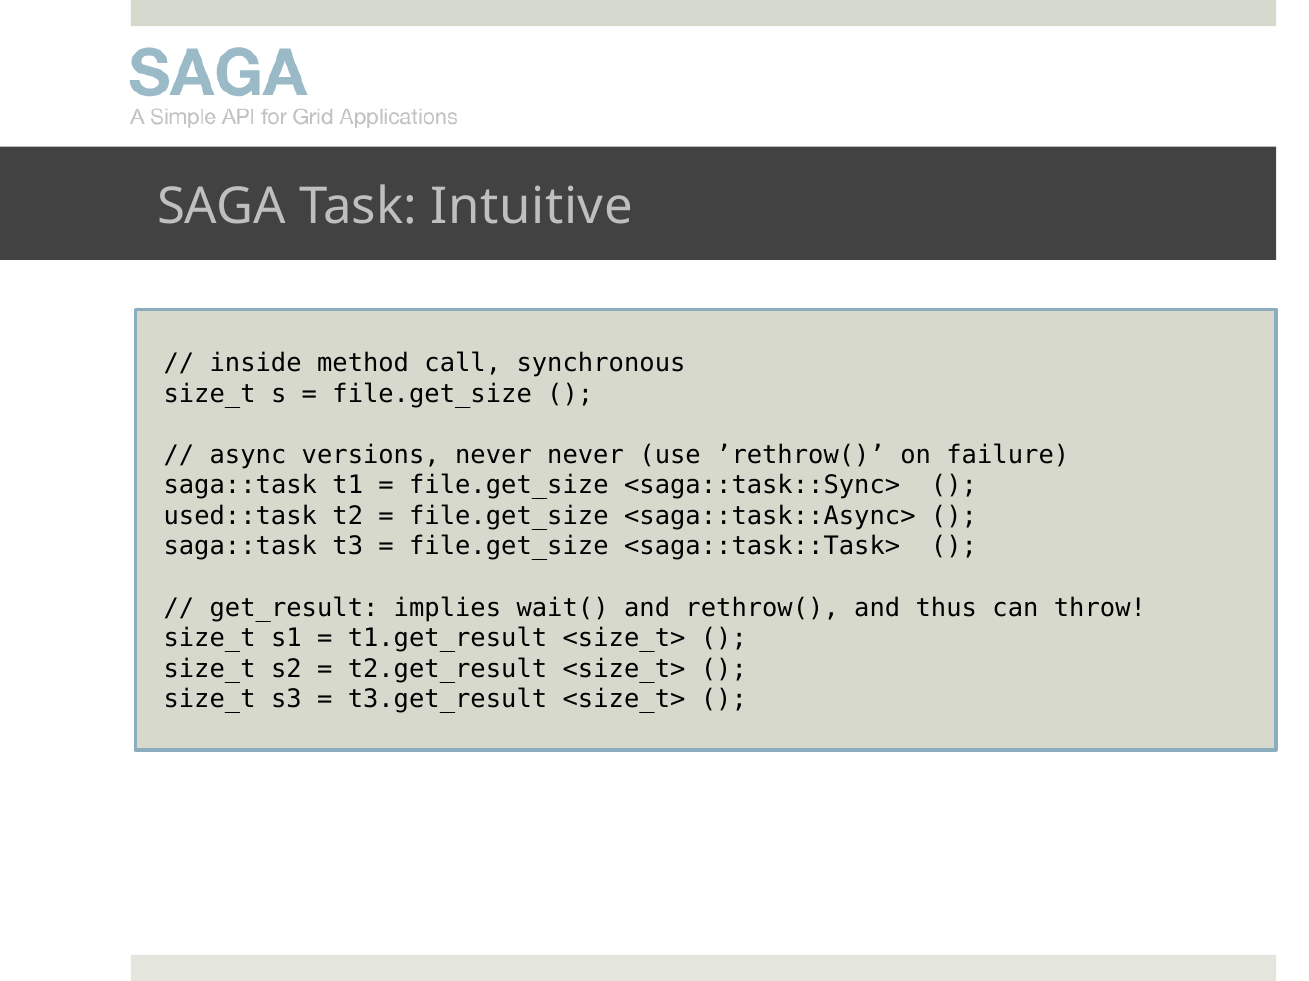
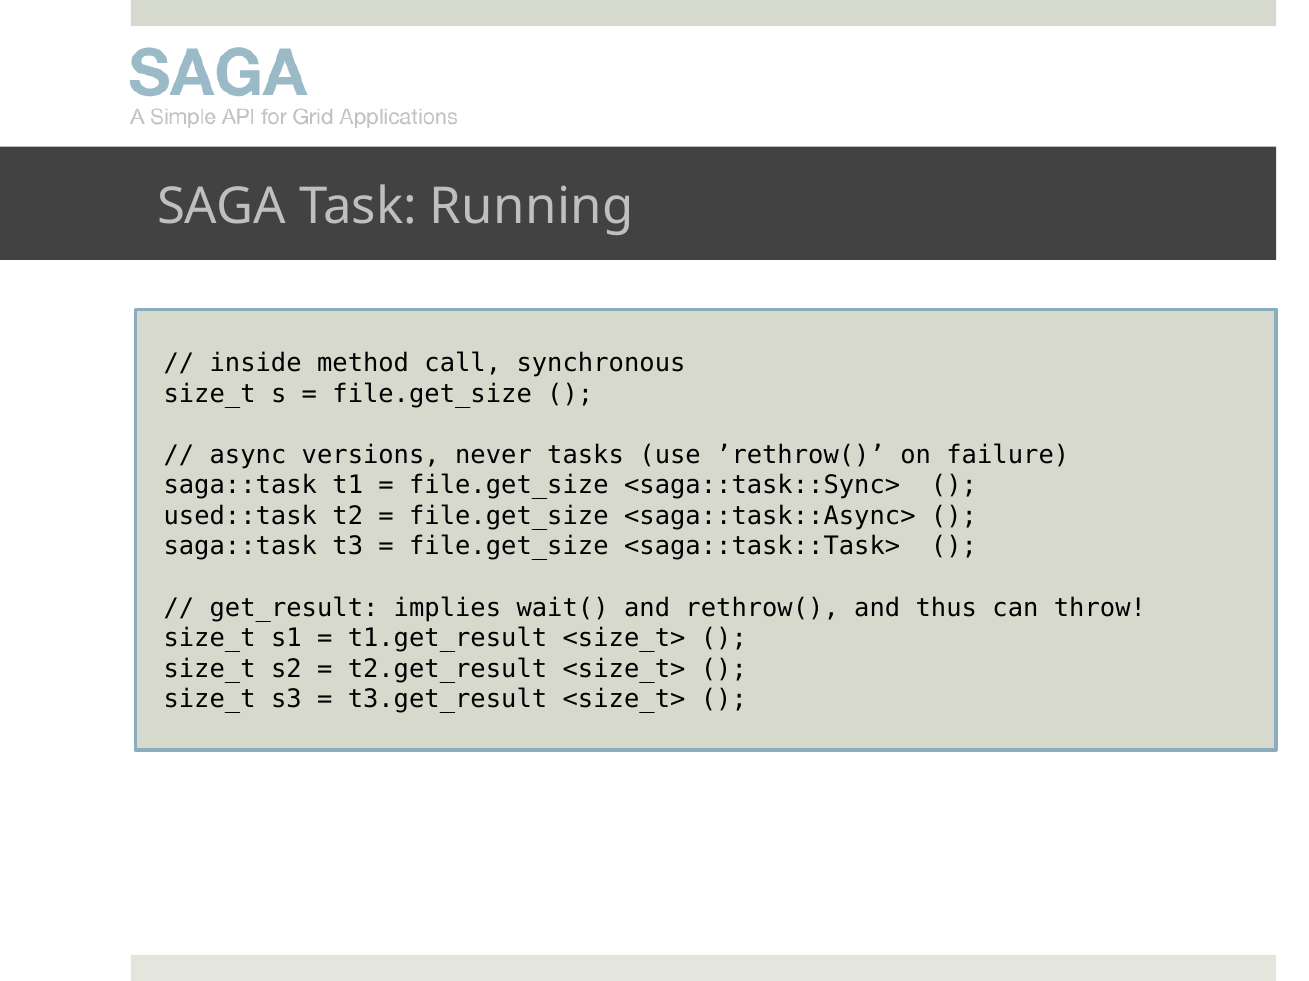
Intuitive: Intuitive -> Running (532, 207)
never never: never -> tasks (586, 455)
